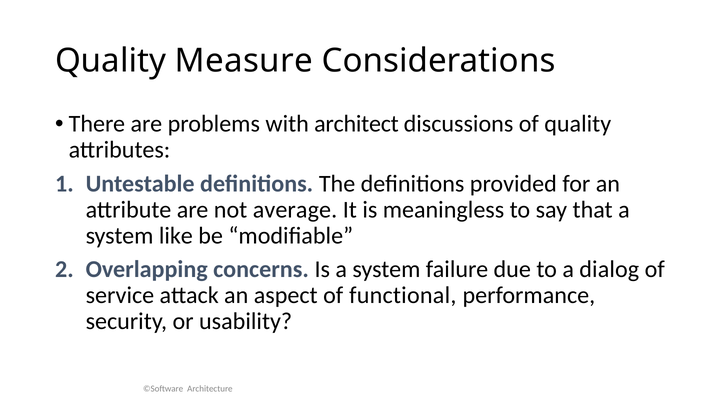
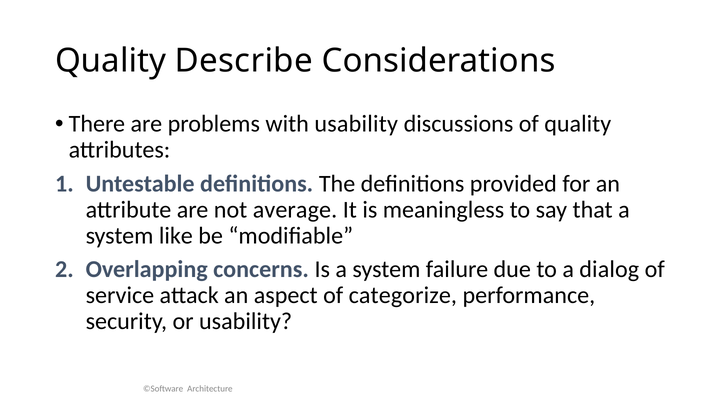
Measure: Measure -> Describe (244, 61)
with architect: architect -> usability (356, 124)
functional: functional -> categorize (403, 295)
